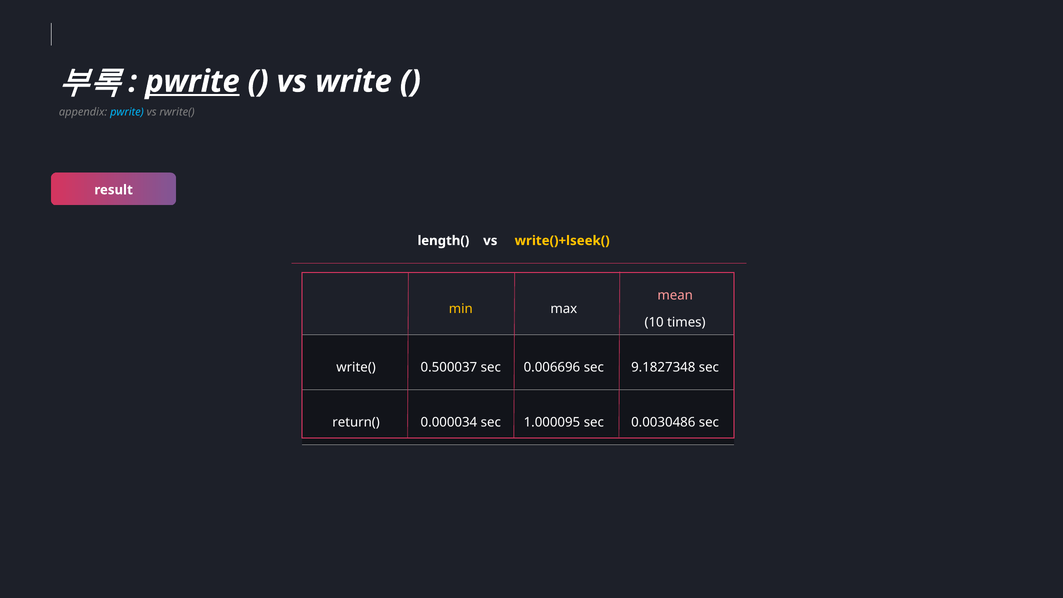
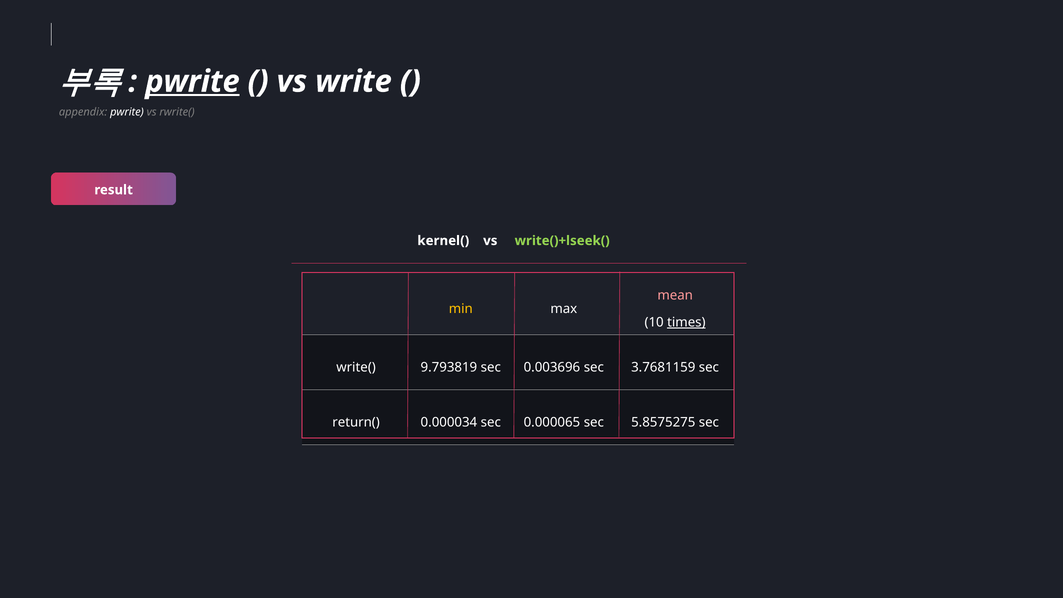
pwrite colour: light blue -> white (127, 112)
length(: length( -> kernel( (443, 241)
write()+lseek( colour: yellow -> light green (562, 241)
times underline: none -> present (686, 322)
0.500037: 0.500037 -> 9.793819 (449, 367)
0.006696: 0.006696 -> 0.003696 (552, 367)
9.1827348: 9.1827348 -> 3.7681159 (663, 367)
1.000095: 1.000095 -> 0.000065 (552, 422)
0.0030486: 0.0030486 -> 5.8575275 (663, 422)
